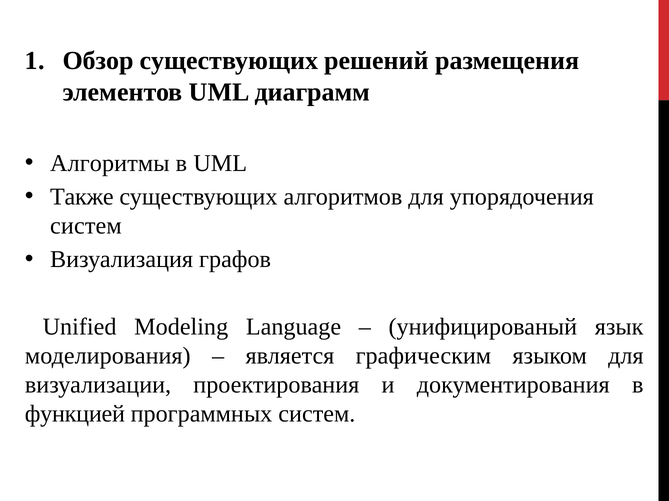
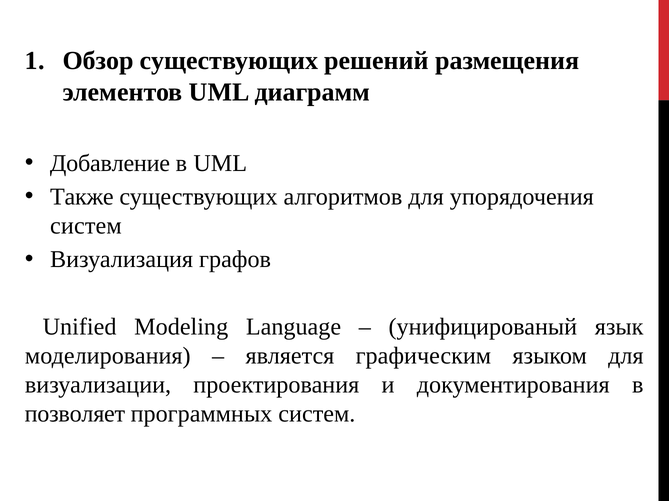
Алгоритмы: Алгоритмы -> Добавление (110, 163)
функцией: функцией -> позволяет (75, 414)
